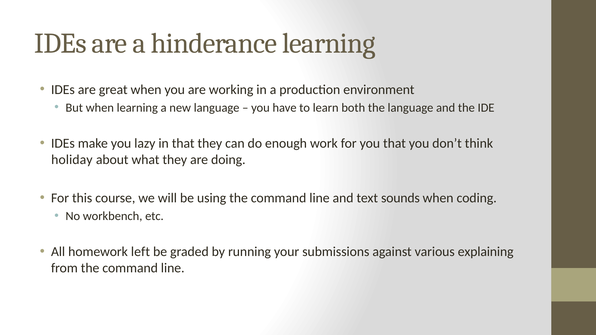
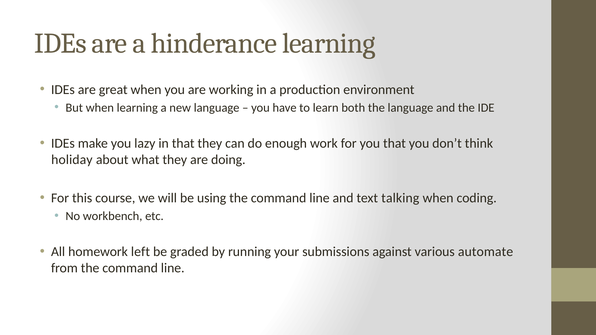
sounds: sounds -> talking (400, 198)
explaining: explaining -> automate (486, 252)
